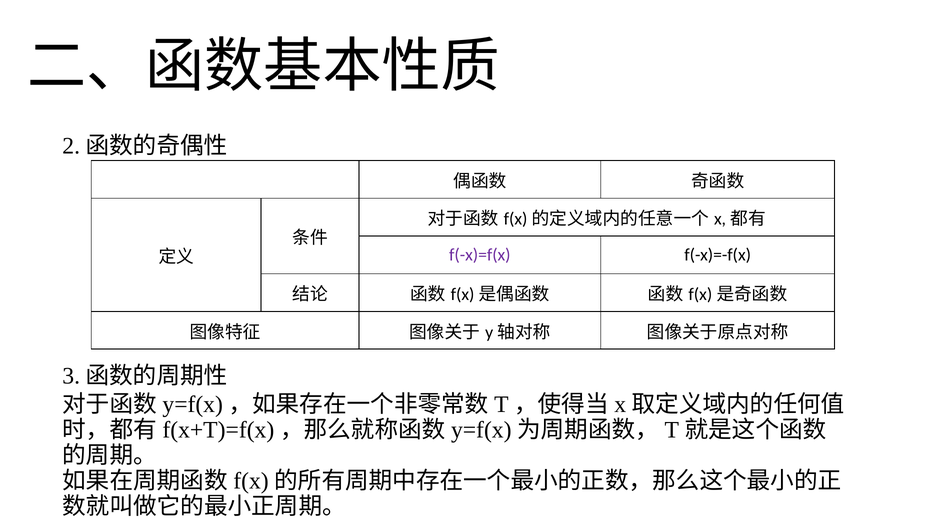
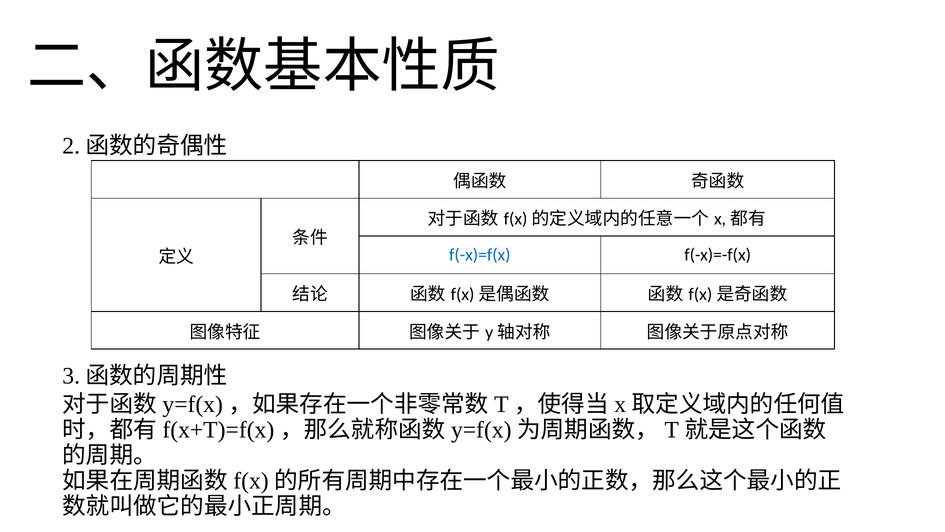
f(-x)=f(x colour: purple -> blue (480, 255)
